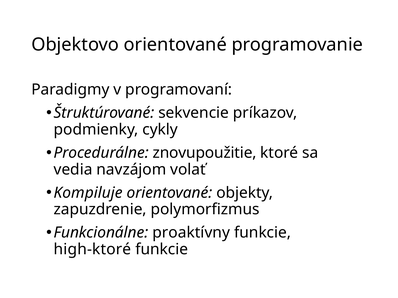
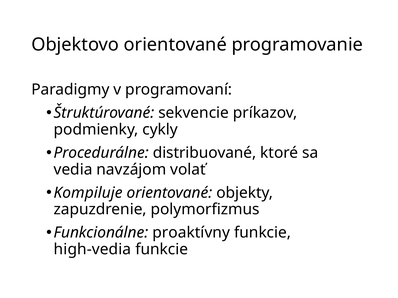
znovupoužitie: znovupoužitie -> distribuované (205, 153)
high-ktoré: high-ktoré -> high-vedia (92, 250)
